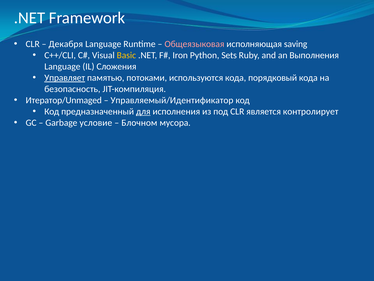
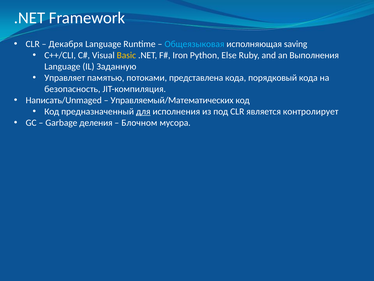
Общеязыковая colour: pink -> light blue (194, 44)
Sets: Sets -> Else (229, 55)
Сложения: Сложения -> Заданную (116, 66)
Управляет underline: present -> none (65, 78)
используются: используются -> представлена (196, 78)
Итератор/Unmaged: Итератор/Unmaged -> Написать/Unmaged (64, 100)
Управляемый/Идентификатор: Управляемый/Идентификатор -> Управляемый/Математических (172, 100)
условие: условие -> деления (96, 123)
